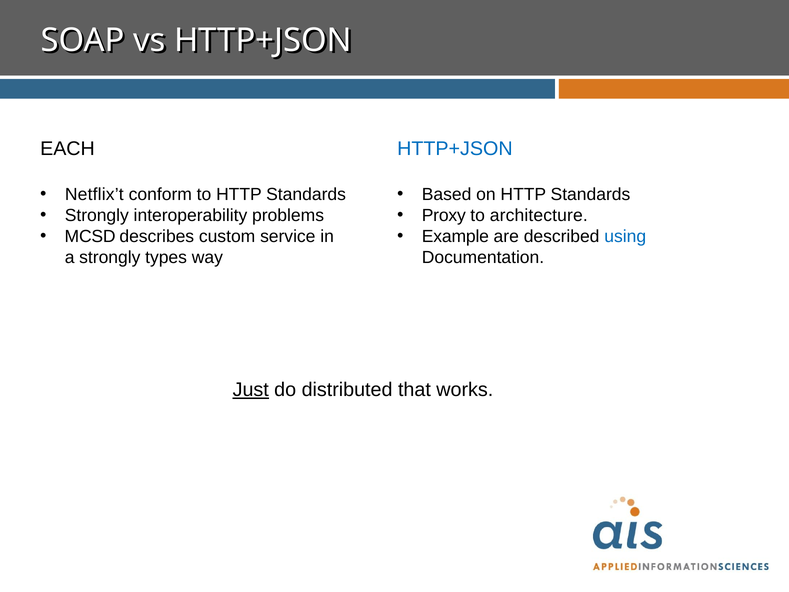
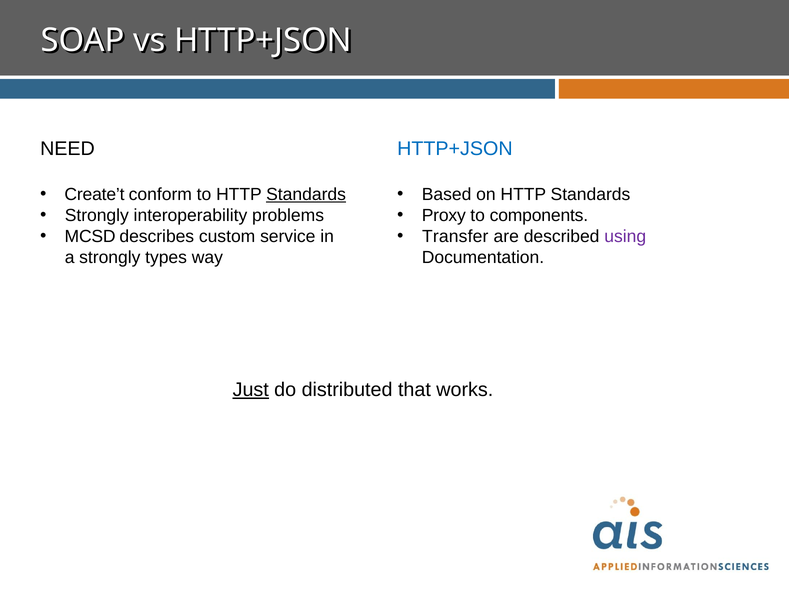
EACH: EACH -> NEED (67, 149)
Netflix’t: Netflix’t -> Create’t (94, 194)
Standards underline: none -> present (306, 194)
architecture: architecture -> components (539, 215)
Example: Example -> Transfer (455, 236)
using colour: blue -> purple (625, 236)
